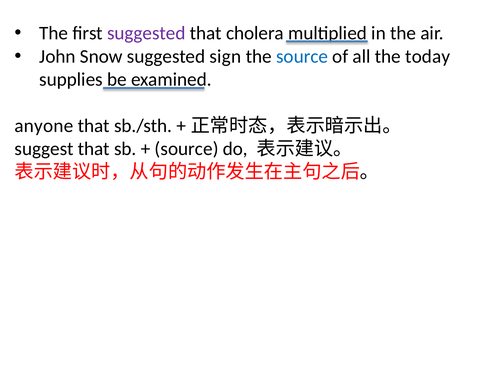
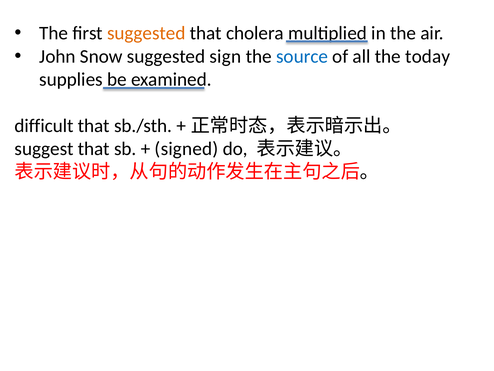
suggested colour: purple -> orange (146, 33)
anyone: anyone -> difficult (44, 126)
source: source -> signed (186, 149)
